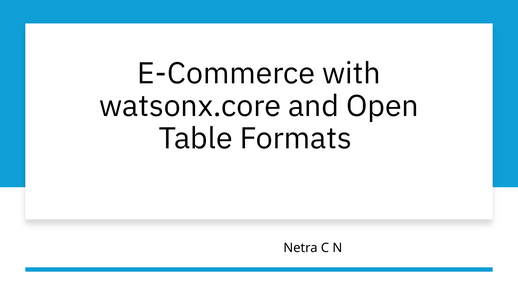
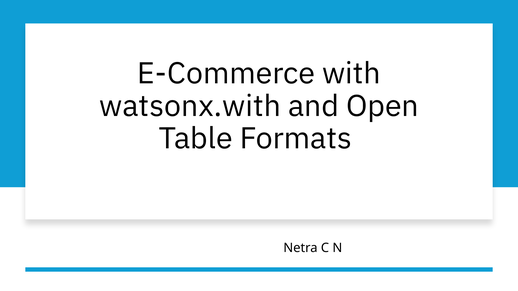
watsonx.core: watsonx.core -> watsonx.with (190, 106)
